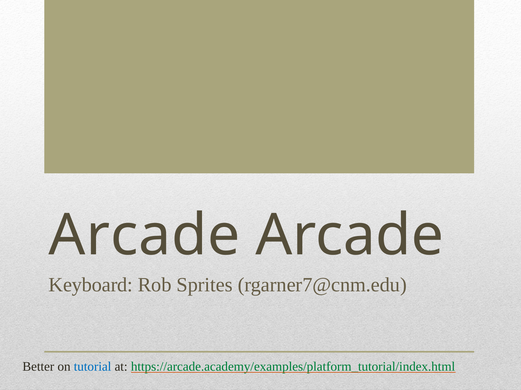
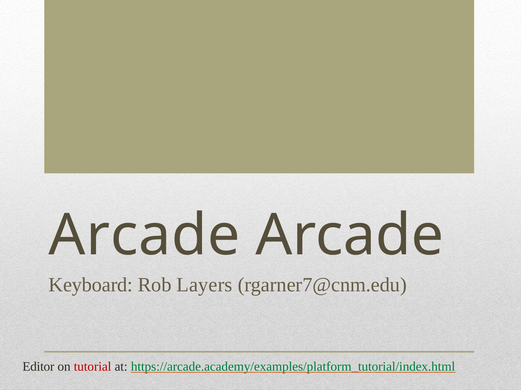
Sprites: Sprites -> Layers (204, 285)
Better: Better -> Editor (38, 367)
tutorial colour: blue -> red (93, 367)
